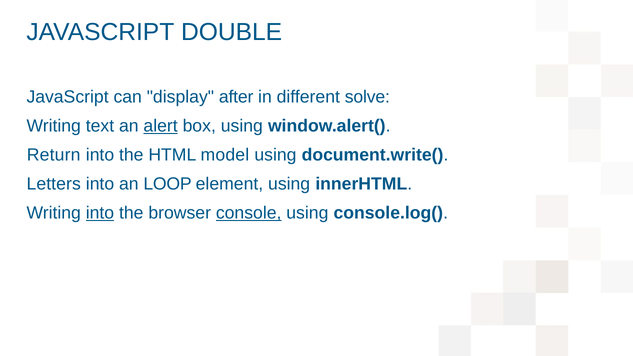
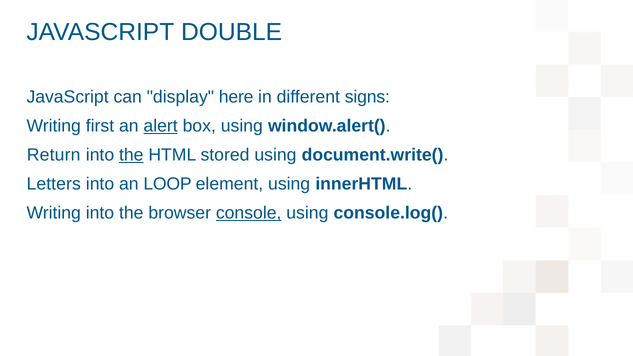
after: after -> here (236, 97)
solve: solve -> signs (367, 97)
text: text -> first (100, 126)
the underline: none -> present (131, 155)
model: model -> stored (225, 155)
into underline: present -> none (100, 213)
